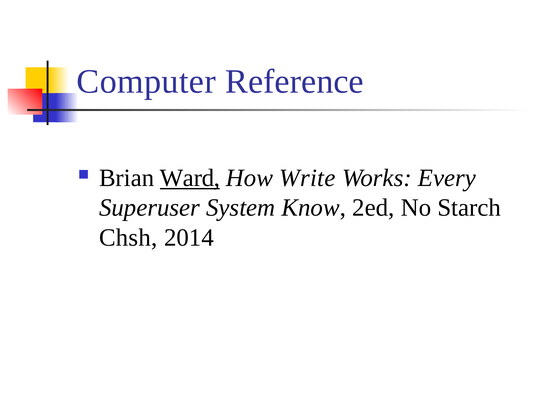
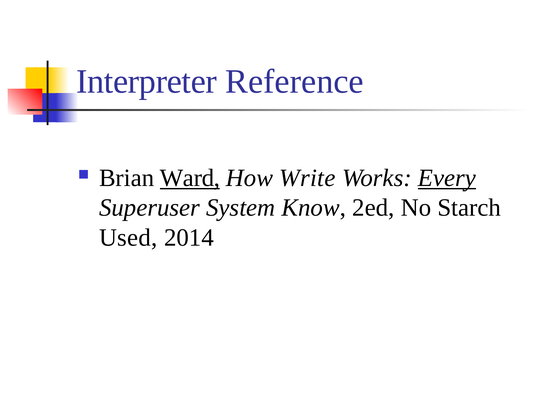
Computer: Computer -> Interpreter (147, 82)
Every underline: none -> present (447, 178)
Chsh: Chsh -> Used (128, 238)
